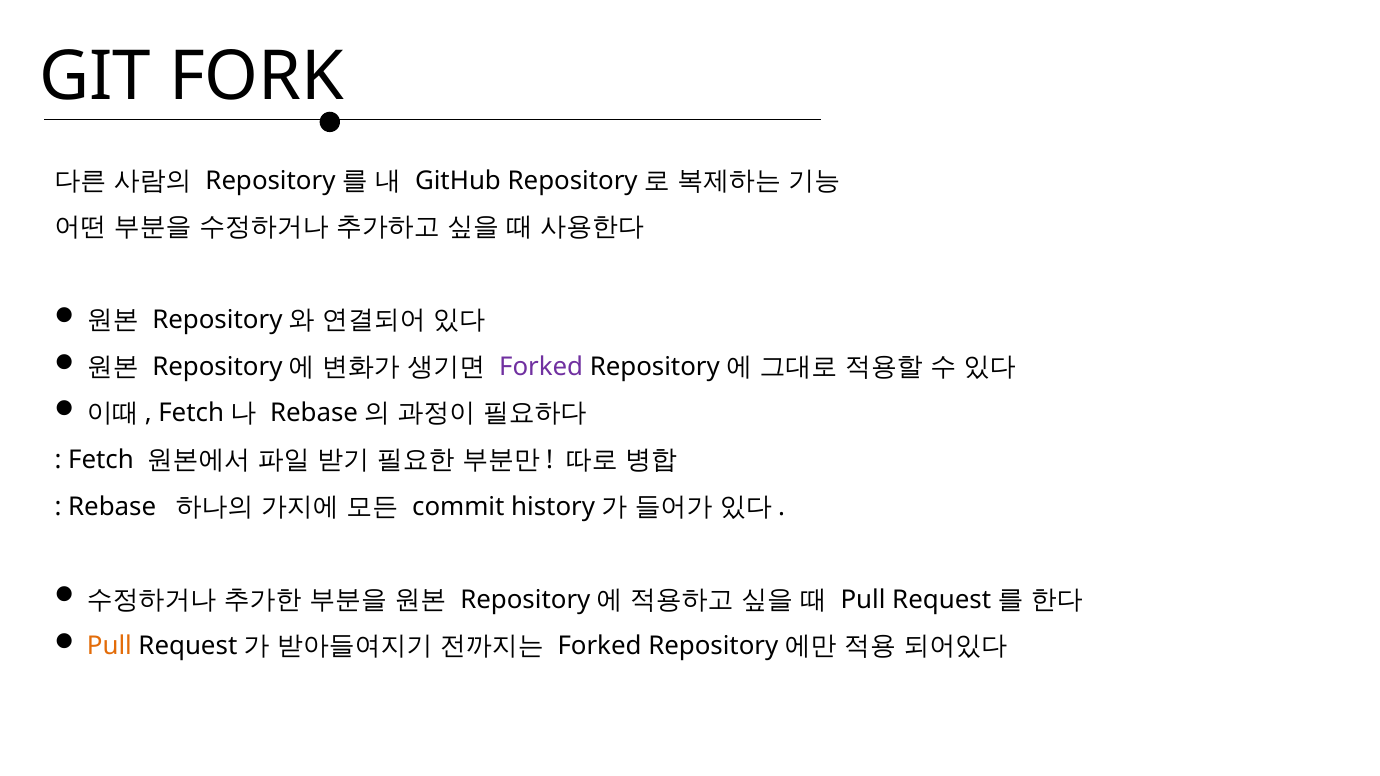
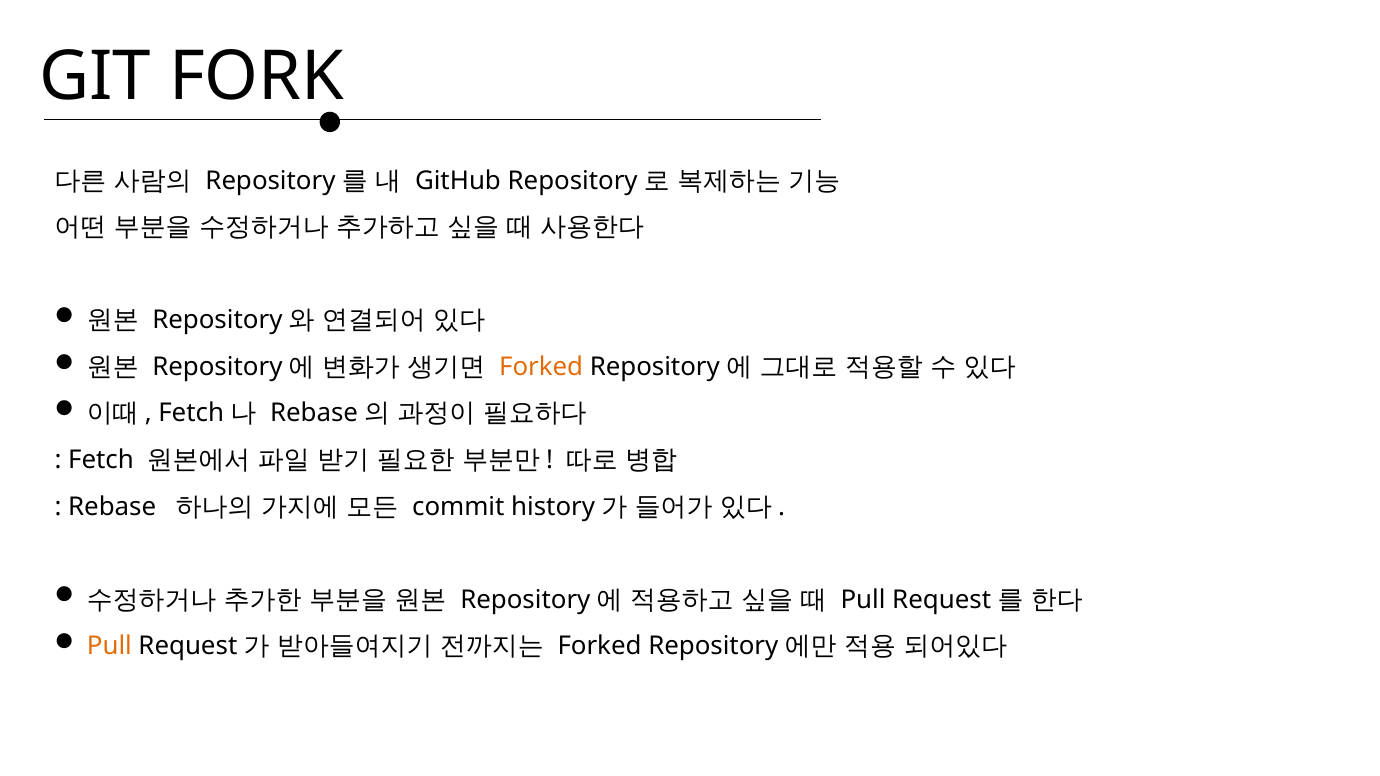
Forked colour: purple -> orange (541, 367)
